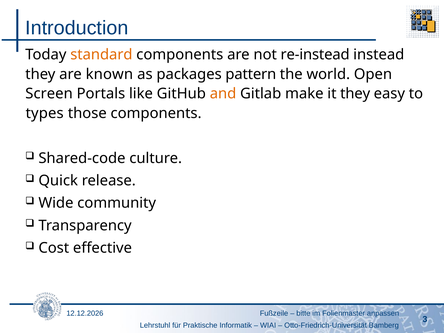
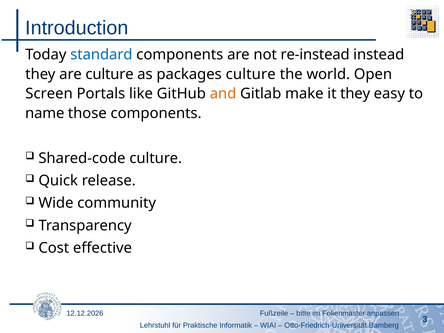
standard colour: orange -> blue (101, 55)
are known: known -> culture (110, 74)
packages pattern: pattern -> culture (251, 74)
types: types -> name (45, 113)
